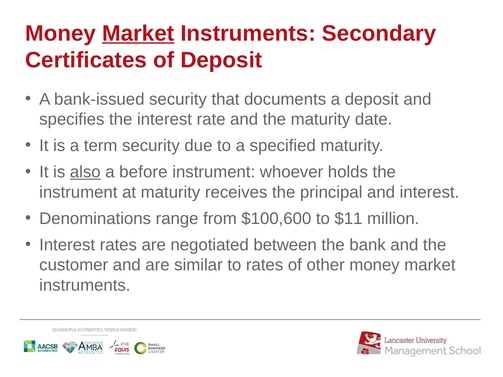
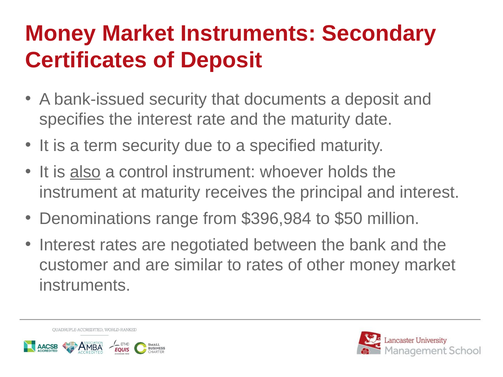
Market underline: present -> none (138, 33)
before: before -> control (144, 172)
$100,600: $100,600 -> $396,984 (276, 219)
$11: $11 -> $50 (349, 219)
